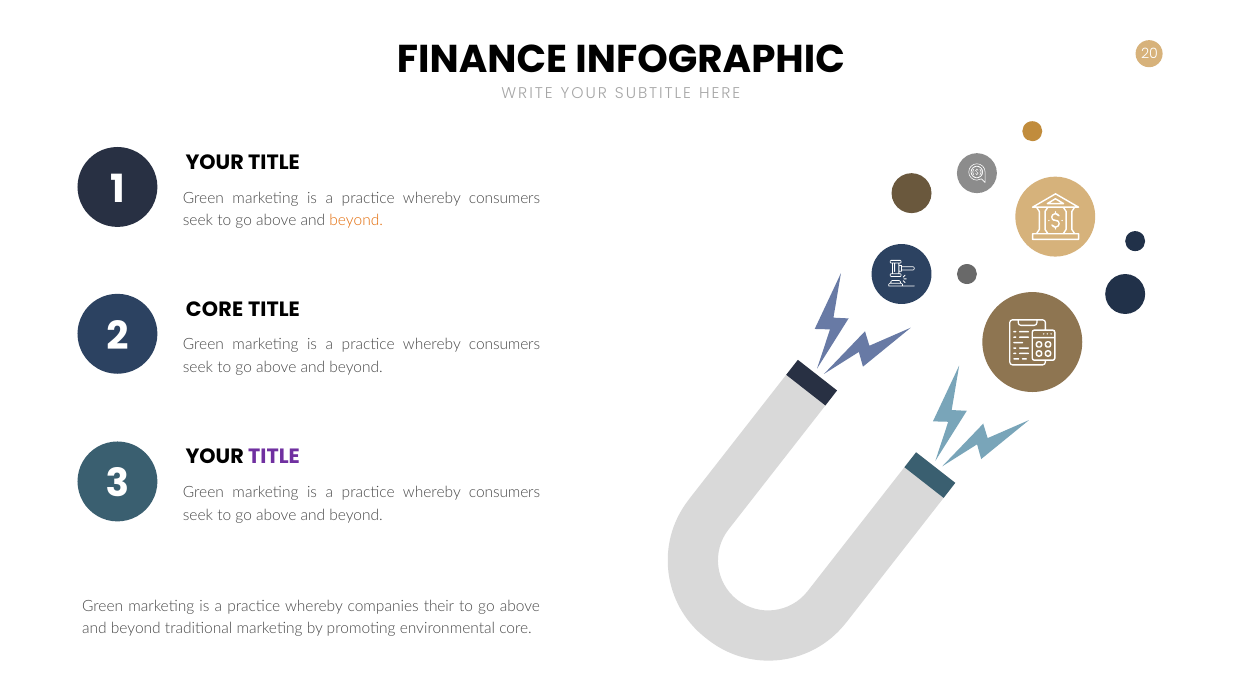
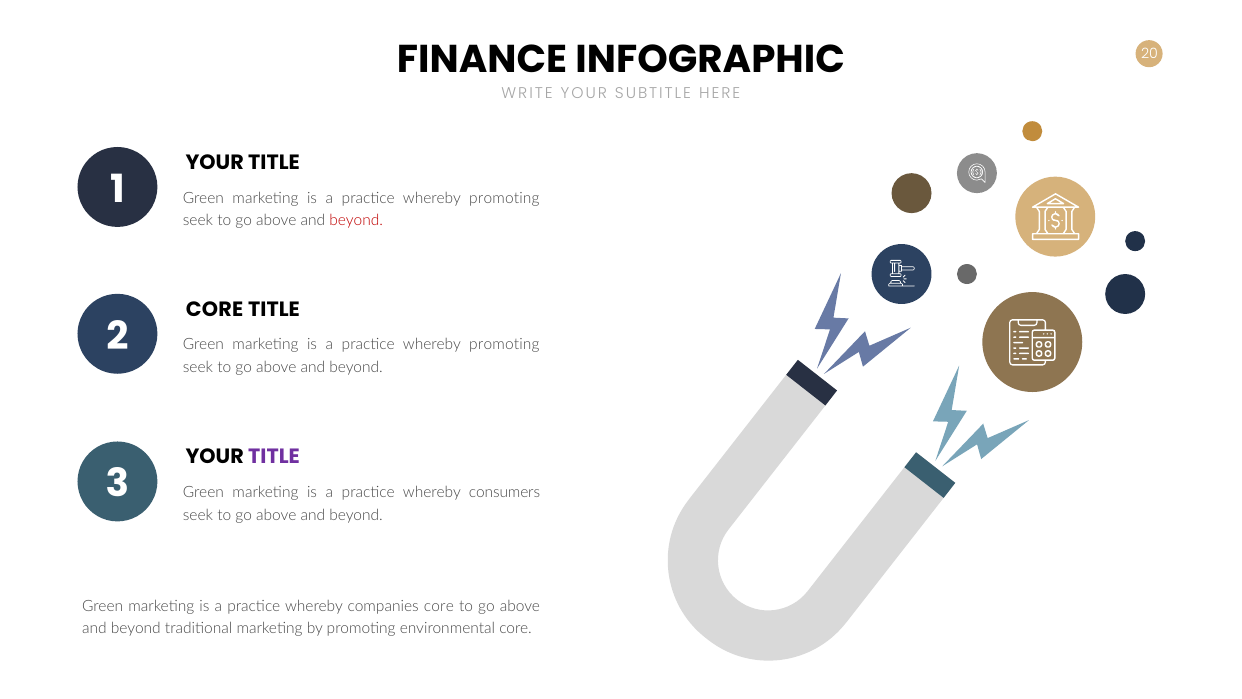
consumers: consumers -> promoting (504, 198)
beyond colour: orange -> red (356, 221)
consumers: consumers -> promoting (504, 345)
companies their: their -> core (439, 606)
